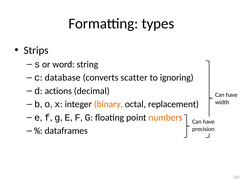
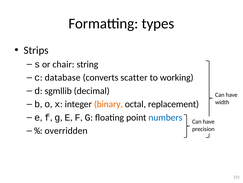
word: word -> chair (63, 64)
ignoring: ignoring -> working (177, 77)
actions: actions -> sgmllib (58, 91)
numbers colour: orange -> blue (165, 117)
dataframes: dataframes -> overridden (66, 130)
